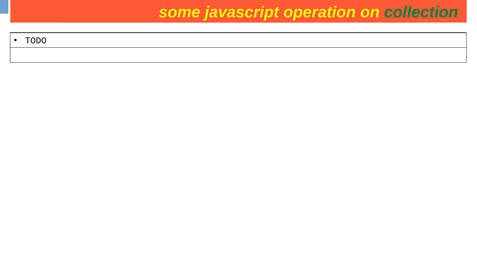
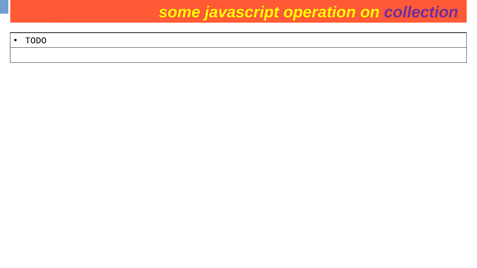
collection colour: green -> purple (421, 12)
